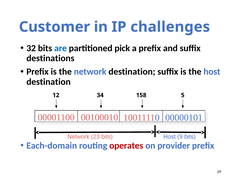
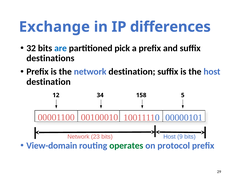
Customer: Customer -> Exchange (54, 27)
challenges: challenges -> differences (170, 27)
Each-domain: Each-domain -> View-domain (52, 146)
operates colour: red -> green (126, 146)
provider: provider -> protocol (174, 146)
